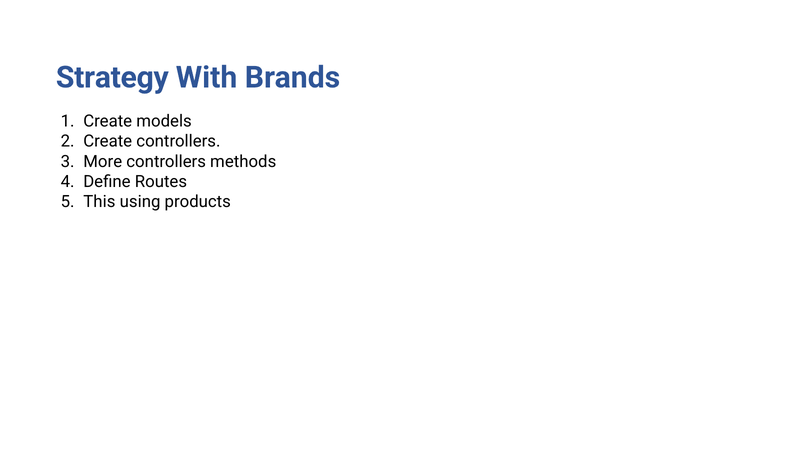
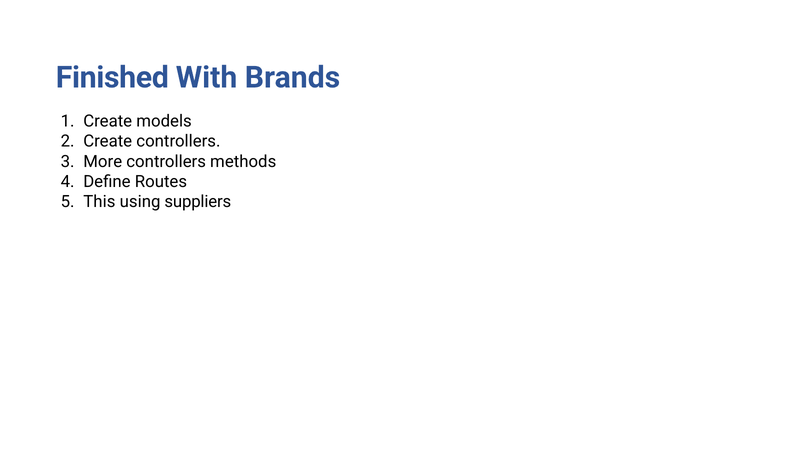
Strategy: Strategy -> Finished (112, 77)
products: products -> suppliers (198, 202)
